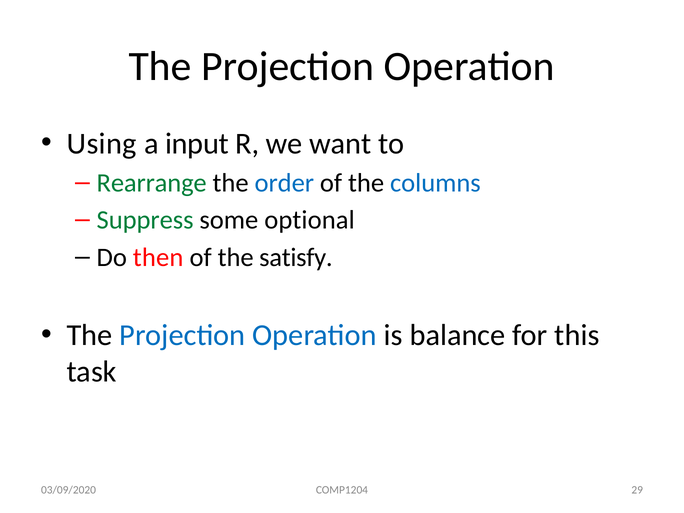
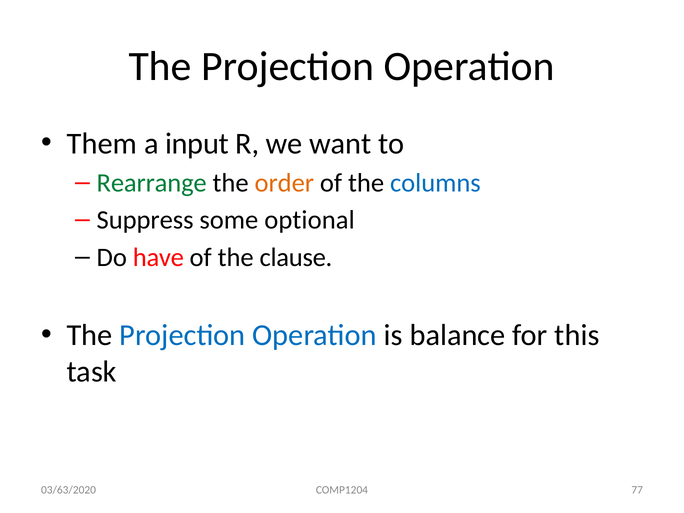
Using: Using -> Them (102, 143)
order colour: blue -> orange (284, 183)
Suppress colour: green -> black (145, 220)
then: then -> have (158, 257)
satisfy: satisfy -> clause (296, 257)
29: 29 -> 77 (637, 490)
03/09/2020: 03/09/2020 -> 03/63/2020 (68, 490)
